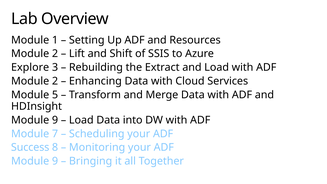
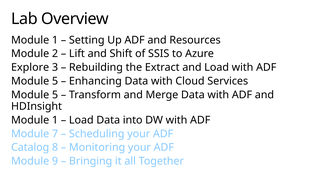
2: 2 -> 5 (55, 81)
9: 9 -> 1 (55, 120)
Success: Success -> Catalog (30, 147)
